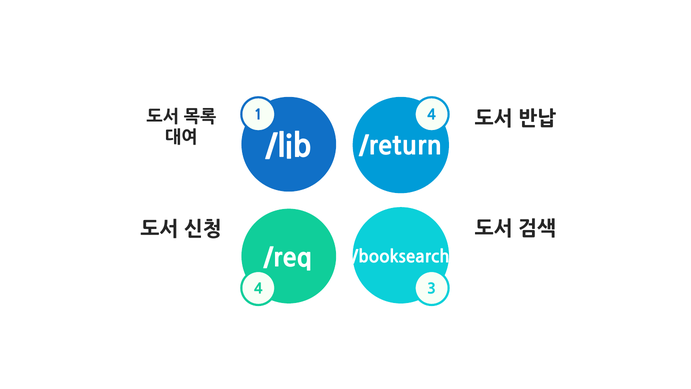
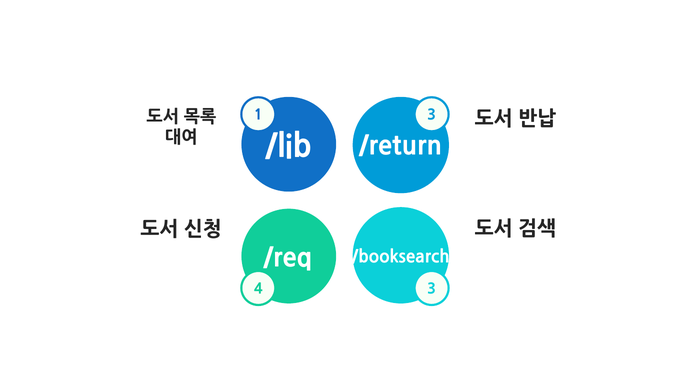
1 4: 4 -> 3 (432, 115)
